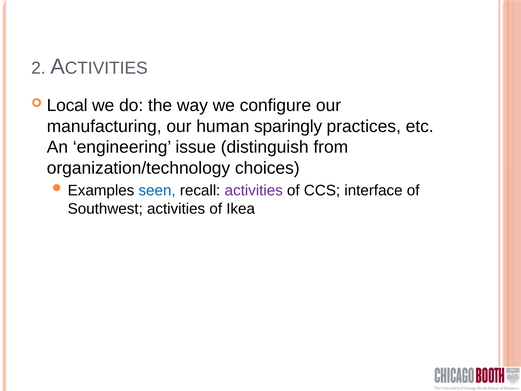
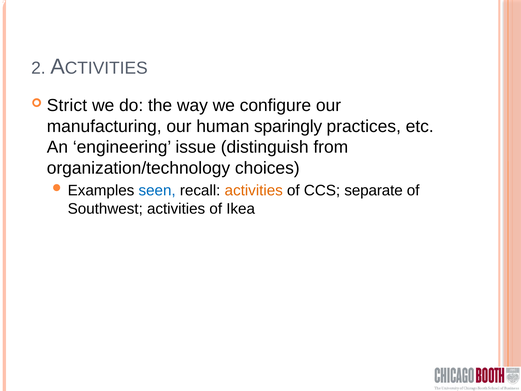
Local: Local -> Strict (67, 105)
activities colour: purple -> orange (254, 190)
interface: interface -> separate (374, 190)
